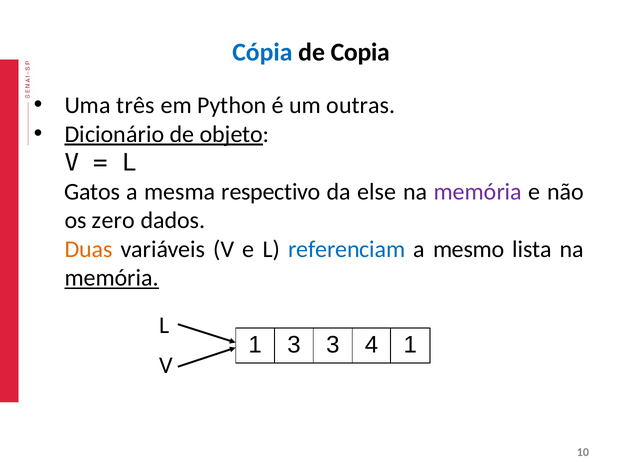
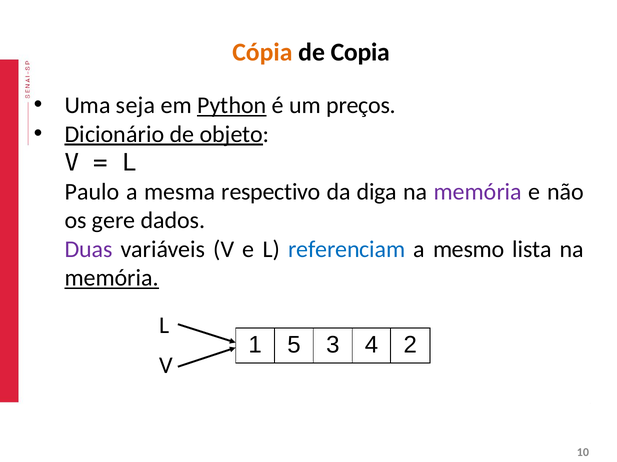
Cópia colour: blue -> orange (262, 52)
três: três -> seja (136, 106)
Python underline: none -> present (232, 106)
outras: outras -> preços (361, 106)
Gatos: Gatos -> Paulo (92, 192)
else: else -> diga (377, 192)
zero: zero -> gere (114, 221)
Duas colour: orange -> purple (89, 250)
1 3: 3 -> 5 (294, 345)
4 1: 1 -> 2 (410, 345)
